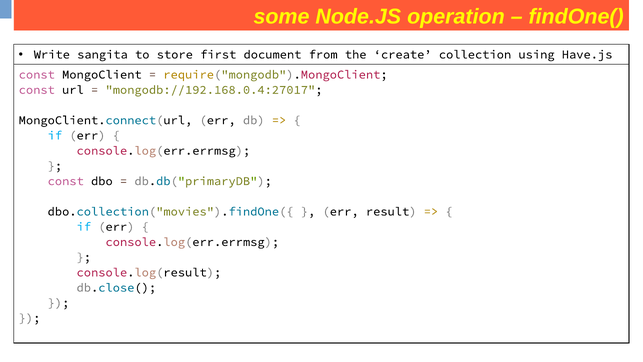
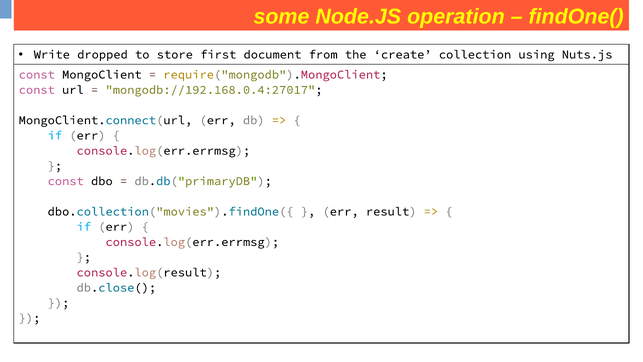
sangita: sangita -> dropped (102, 54)
Have.js: Have.js -> Nuts.js (587, 54)
